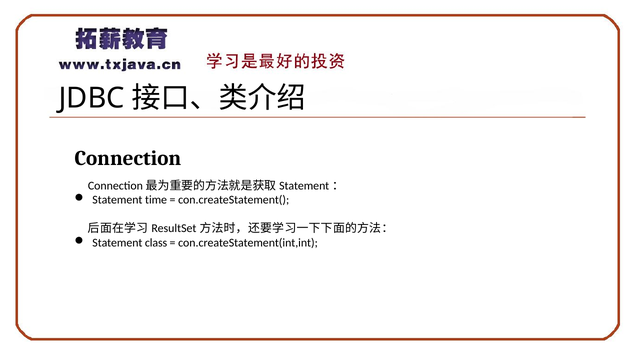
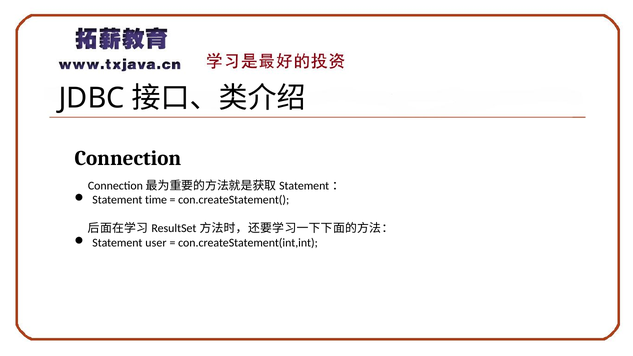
class: class -> user (156, 243)
